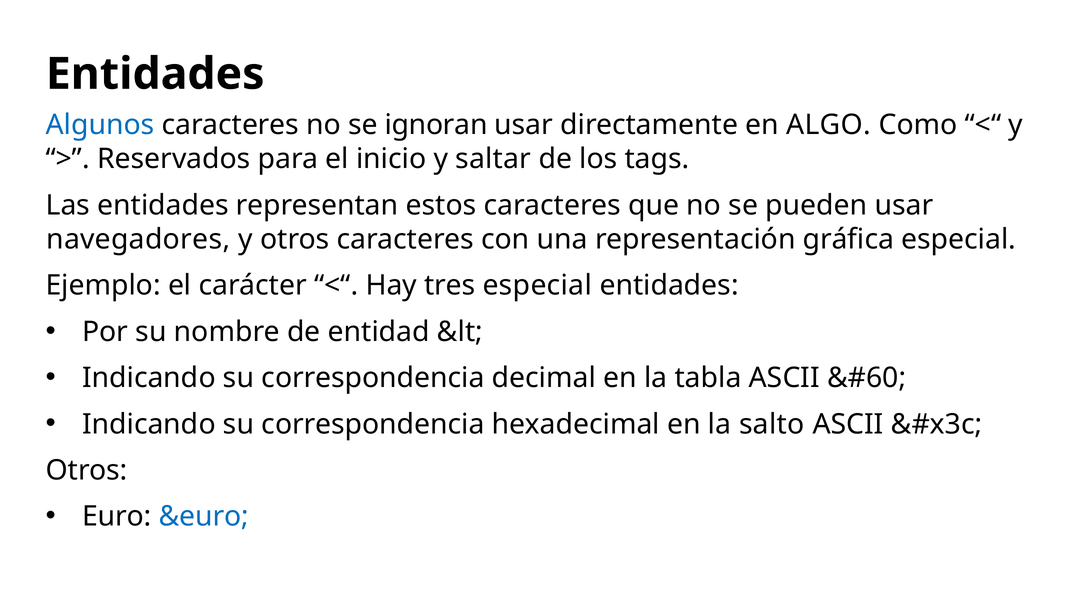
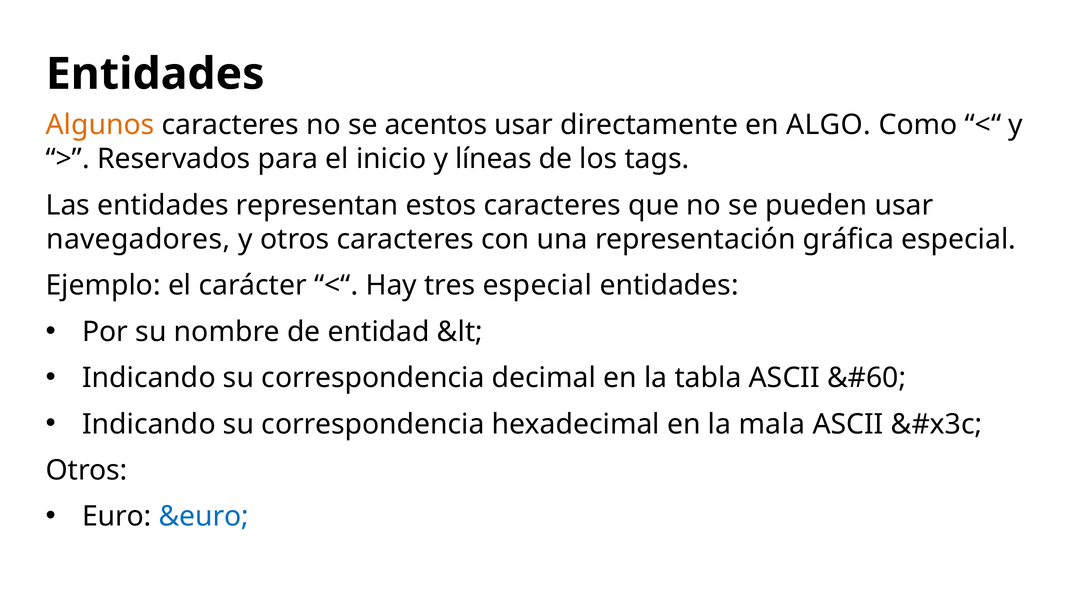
Algunos colour: blue -> orange (100, 125)
ignoran: ignoran -> acentos (436, 125)
saltar: saltar -> líneas (493, 159)
salto: salto -> mala (772, 425)
